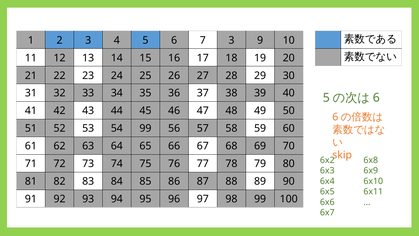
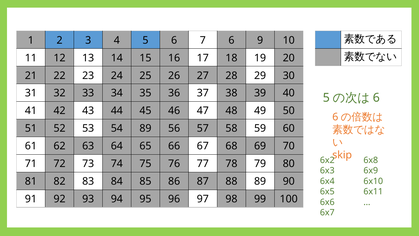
7 3: 3 -> 6 (231, 40)
54 99: 99 -> 89 (145, 128)
